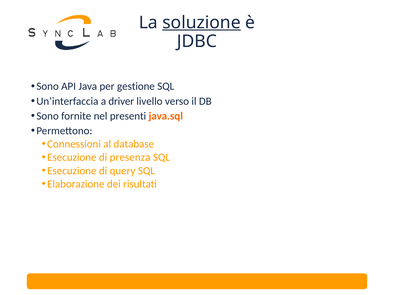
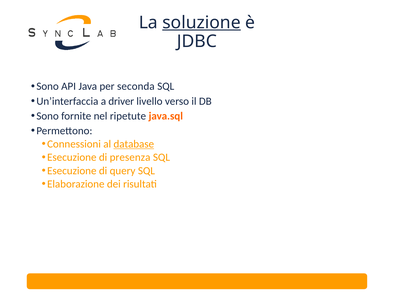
gestione: gestione -> seconda (136, 86)
presenti: presenti -> ripetute (128, 116)
database underline: none -> present (134, 144)
